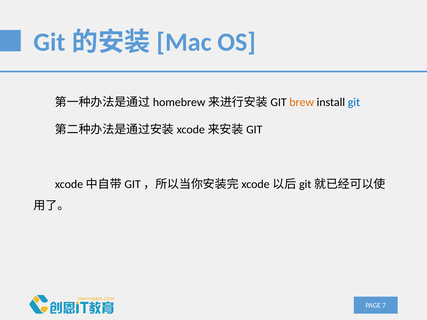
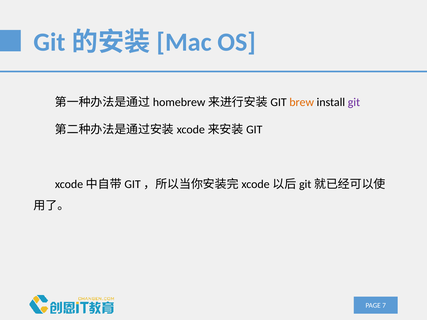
git colour: blue -> purple (354, 102)
